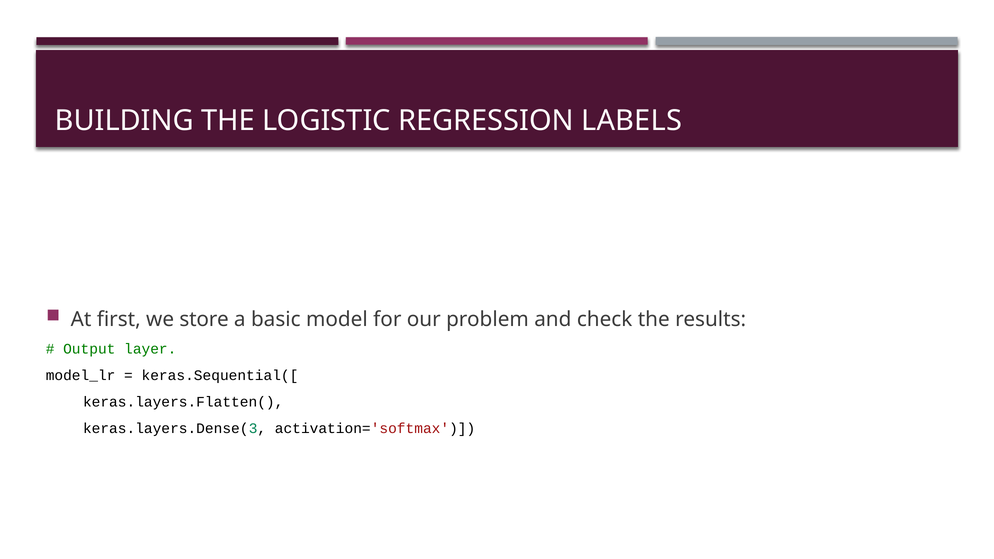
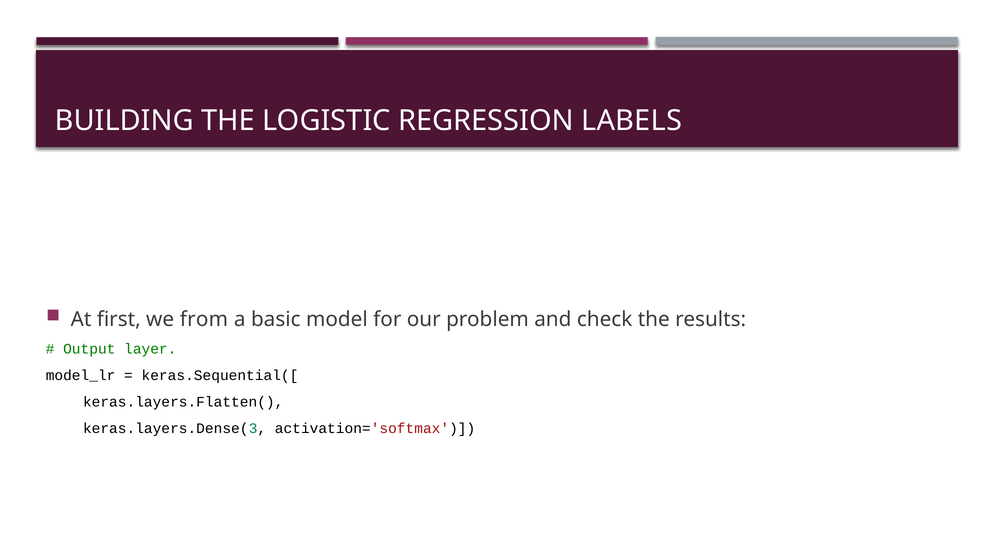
store: store -> from (204, 319)
